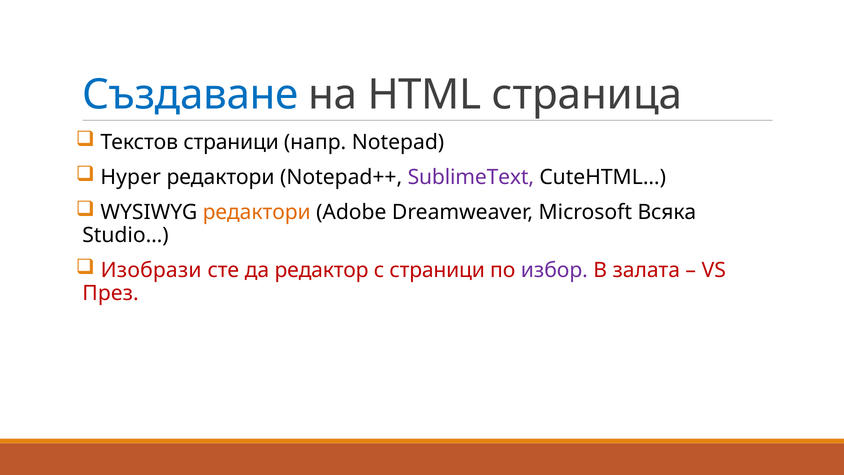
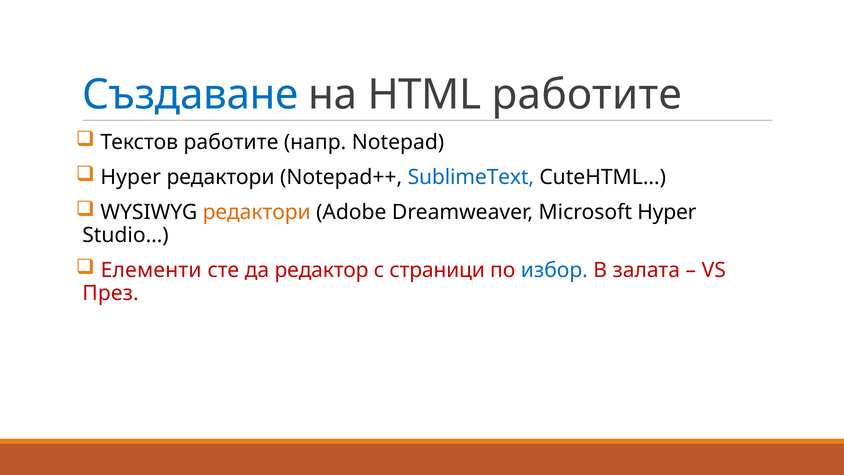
HTML страница: страница -> работите (587, 95)
Текстов страници: страници -> работите (231, 142)
SublimeText colour: purple -> blue (471, 177)
Microsoft Всяка: Всяка -> Hyper (667, 212)
Изобрази: Изобрази -> Елементи (151, 270)
избор colour: purple -> blue (554, 270)
